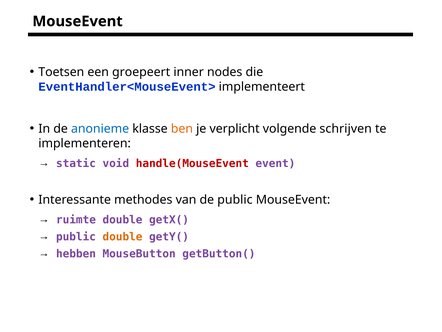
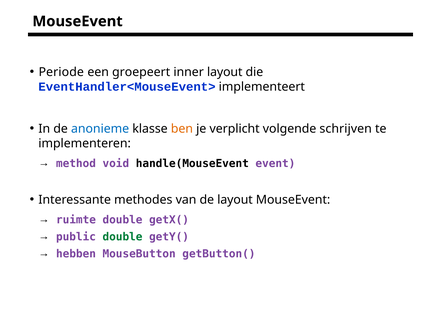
Toetsen: Toetsen -> Periode (61, 72)
inner nodes: nodes -> layout (225, 72)
static: static -> method (76, 163)
handle(MouseEvent colour: red -> black (192, 163)
de public: public -> layout (235, 199)
double colour: orange -> green (123, 236)
